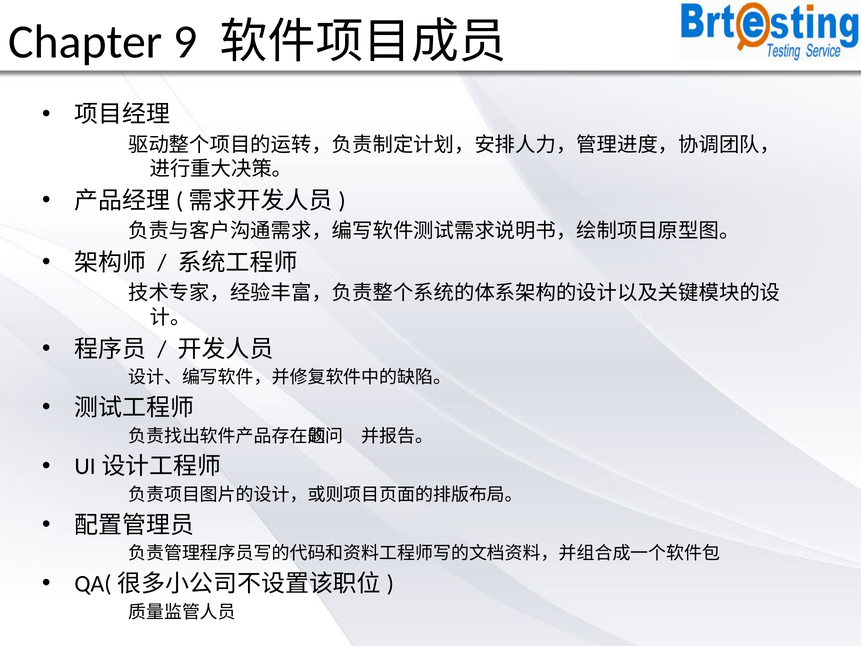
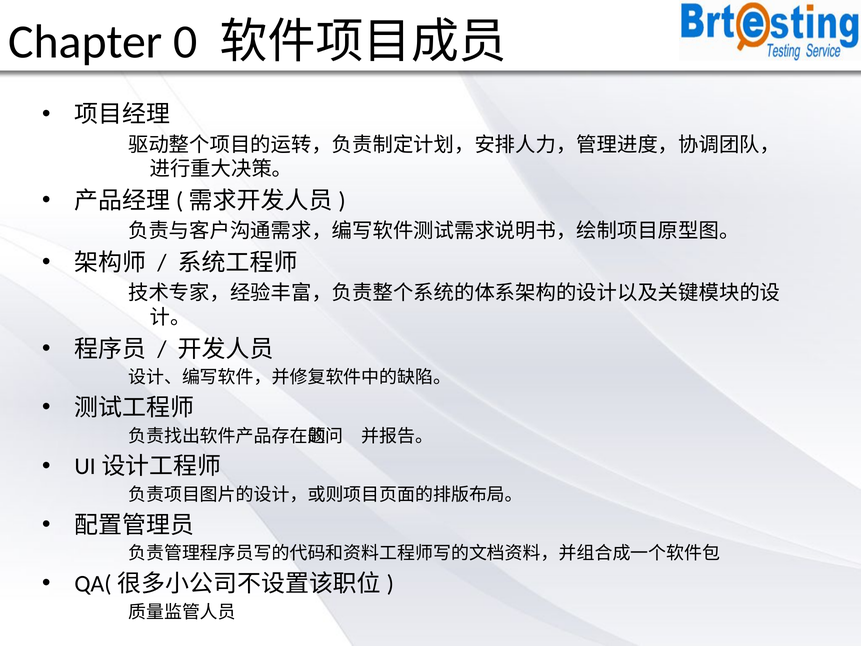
9: 9 -> 0 (185, 42)
